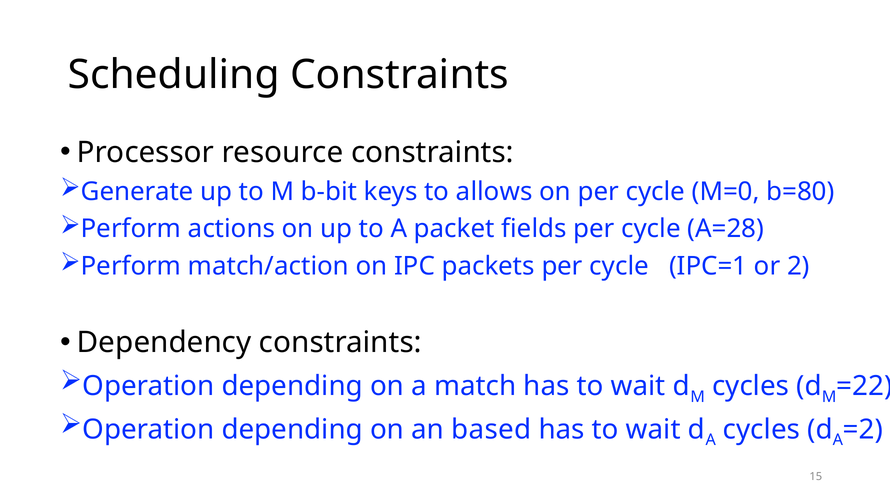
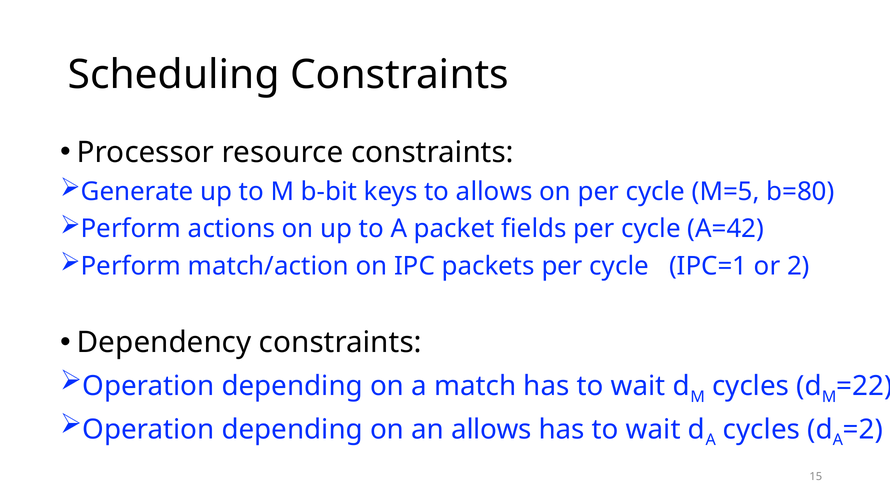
M=0: M=0 -> M=5 (726, 192)
A=28: A=28 -> A=42 (726, 229)
an based: based -> allows (492, 430)
